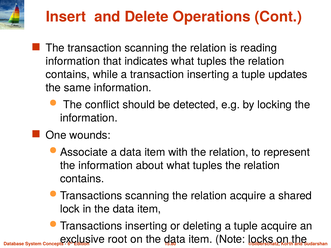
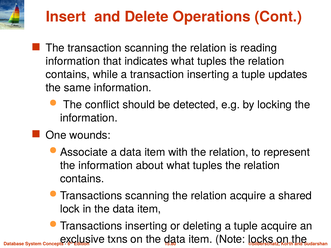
root: root -> txns (118, 240)
